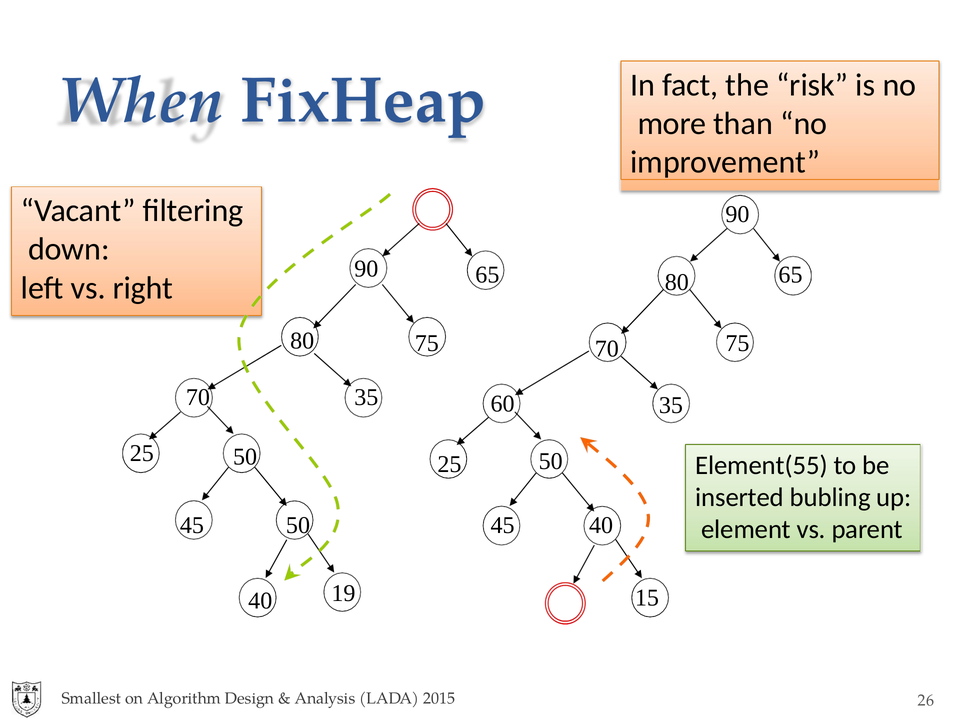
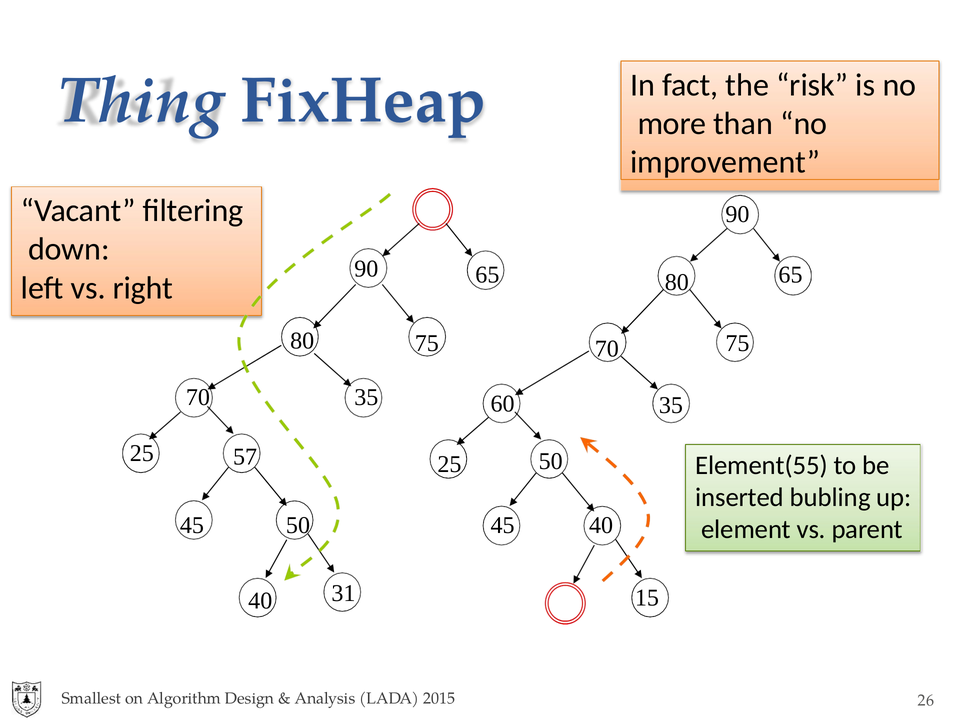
When: When -> Thing (141, 100)
50: 50 -> 57 (245, 457)
19: 19 -> 31 (343, 593)
